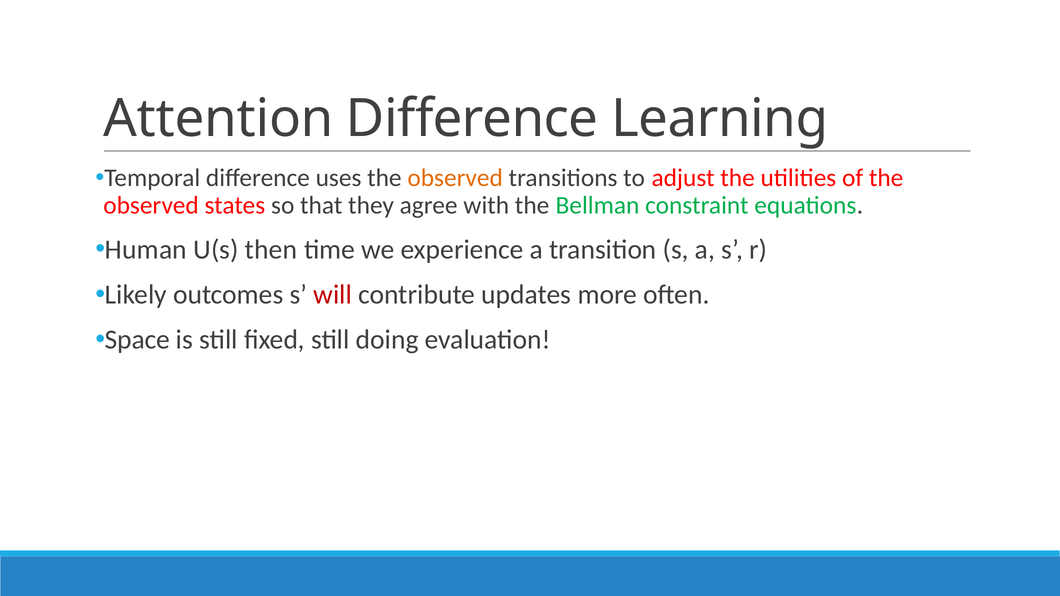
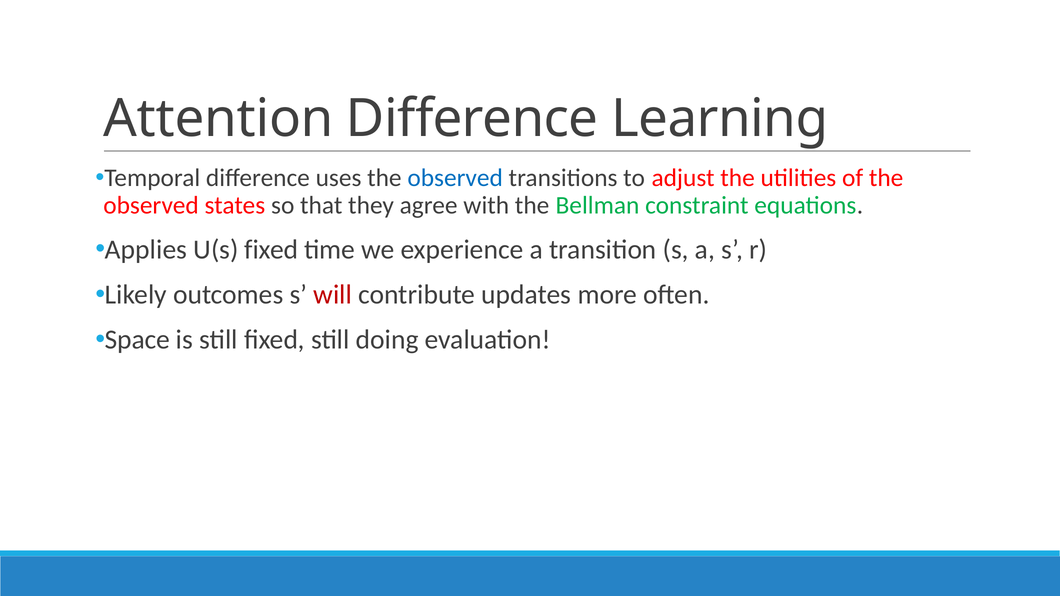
observed colour: orange -> blue (455, 178)
Human: Human -> Applies (146, 250)
U(s then: then -> fixed (271, 250)
